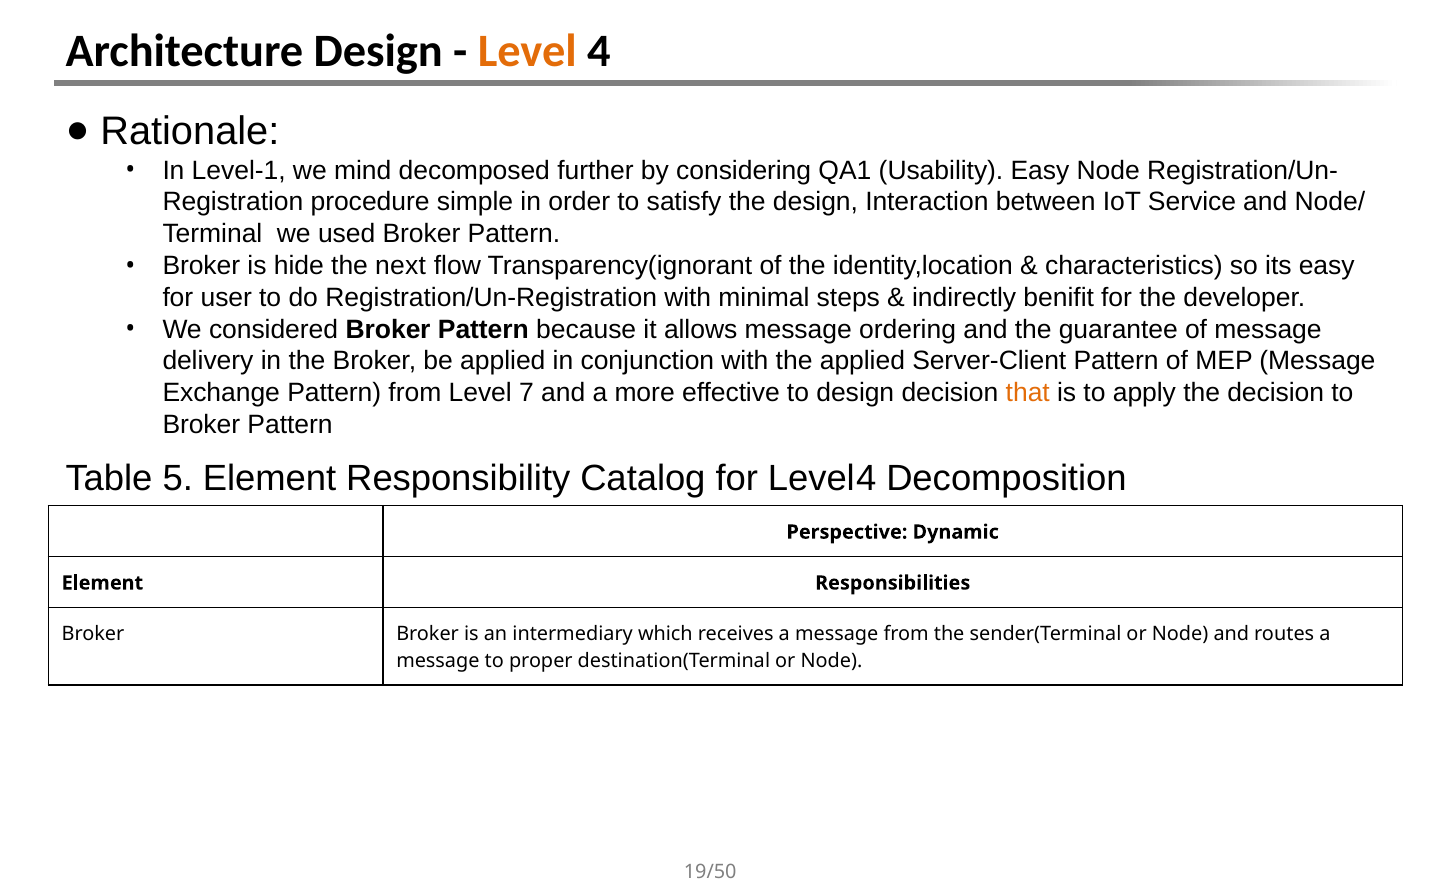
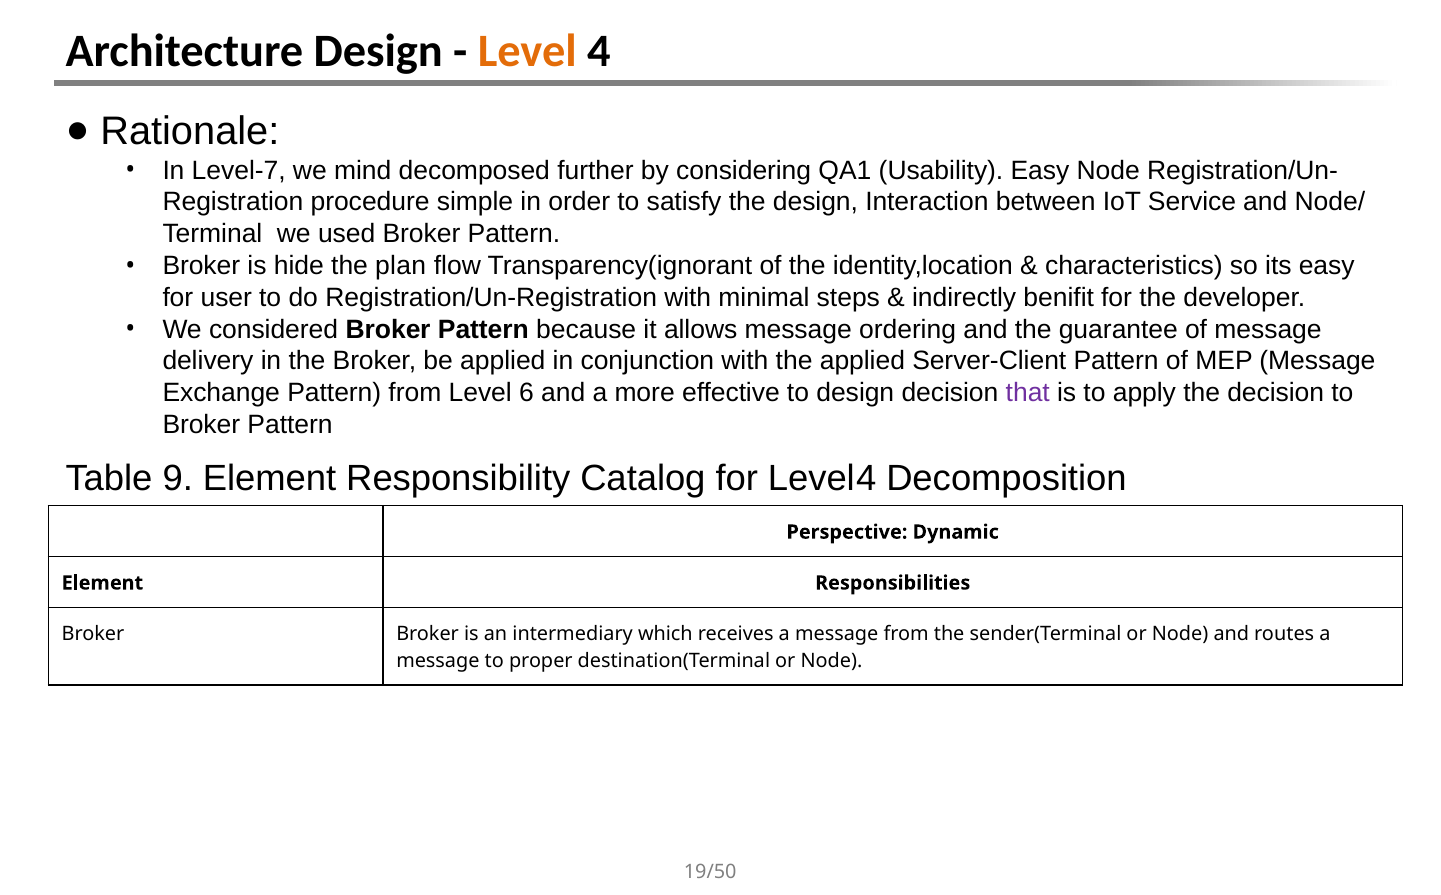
Level-1: Level-1 -> Level-7 (239, 170)
next: next -> plan (401, 266)
7: 7 -> 6 (526, 393)
that colour: orange -> purple (1028, 393)
5: 5 -> 9 (178, 478)
